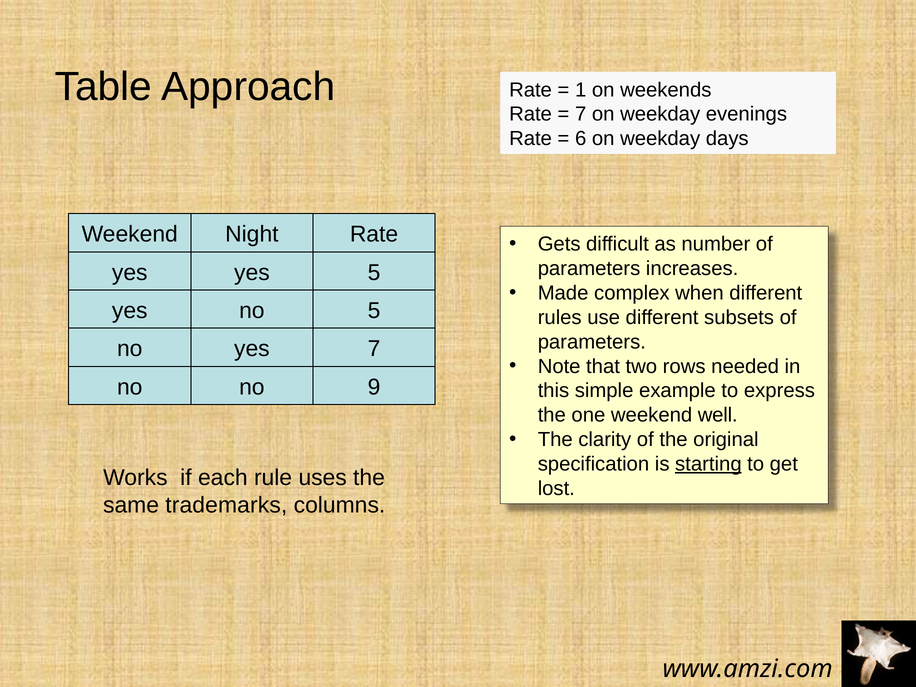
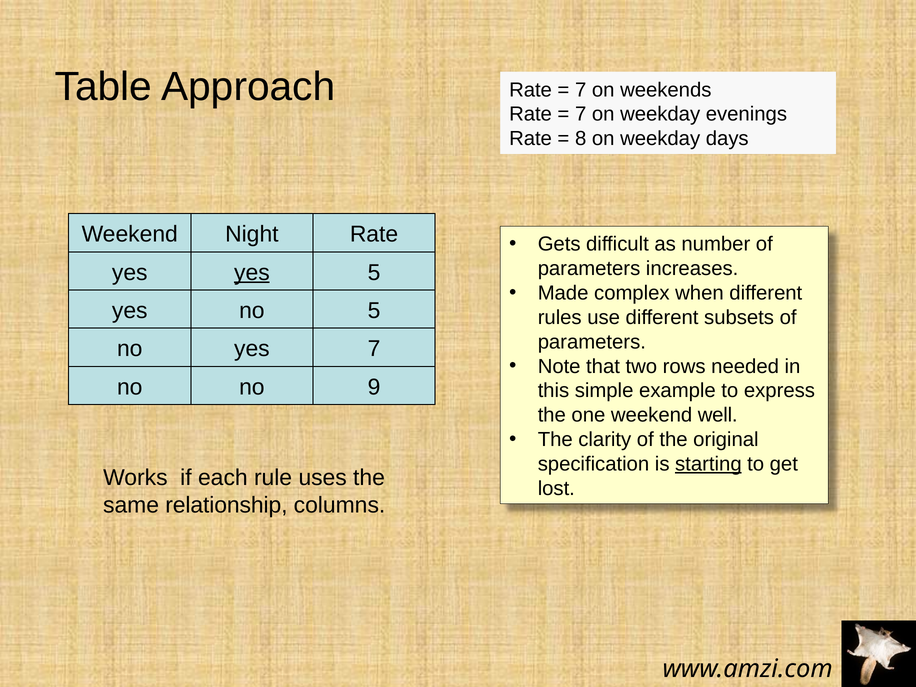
1: 1 -> 7 (581, 90)
6: 6 -> 8 (581, 139)
yes underline: none -> present (252, 273)
trademarks: trademarks -> relationship (226, 505)
